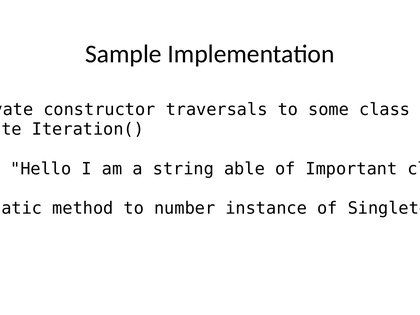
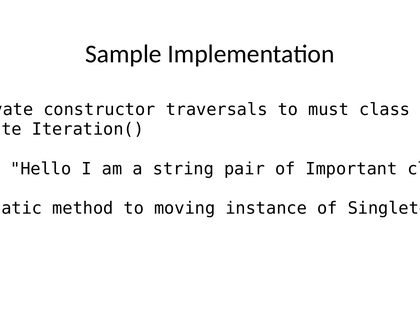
some: some -> must (329, 110)
able: able -> pair (245, 169)
number: number -> moving (185, 208)
